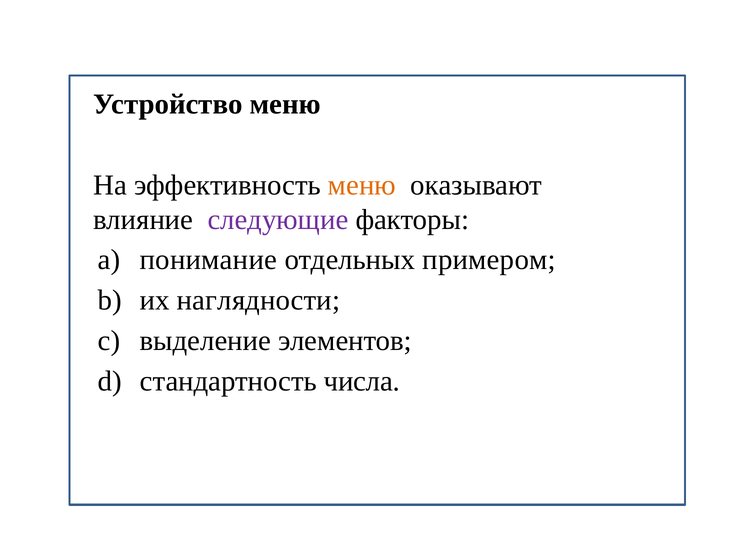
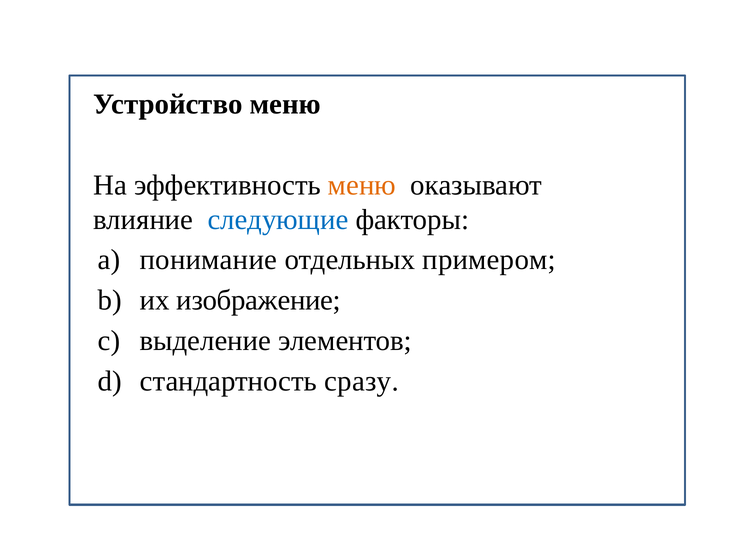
следующие colour: purple -> blue (278, 220)
наглядности: наглядности -> изображение (259, 300)
числа: числа -> сразу (362, 381)
